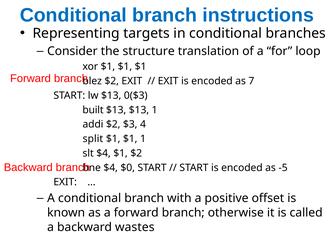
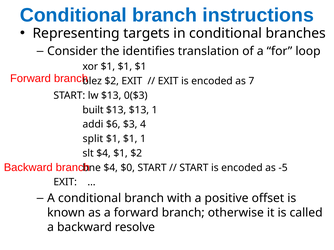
structure: structure -> identifies (149, 51)
addi $2: $2 -> $6 (113, 125)
wastes: wastes -> resolve (135, 227)
